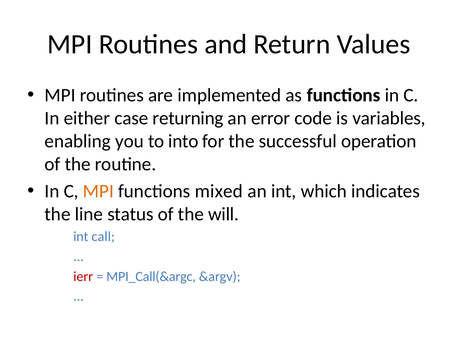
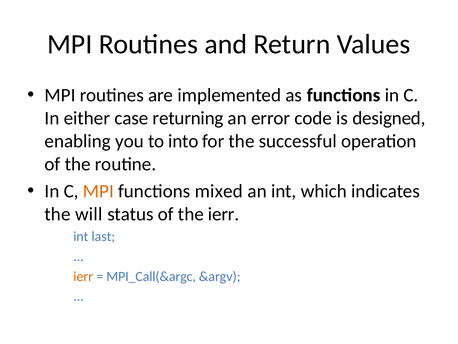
variables: variables -> designed (389, 118)
line: line -> will (89, 214)
the will: will -> ierr (224, 214)
call: call -> last (103, 236)
ierr colour: red -> orange (83, 276)
